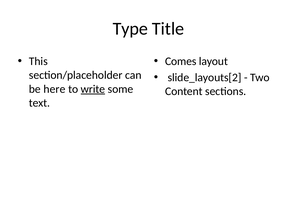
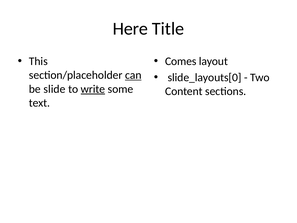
Type: Type -> Here (130, 29)
can underline: none -> present (133, 75)
slide_layouts[2: slide_layouts[2 -> slide_layouts[0 (205, 77)
here: here -> slide (54, 89)
